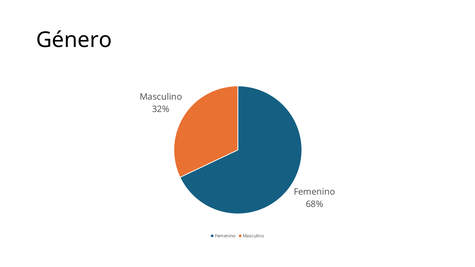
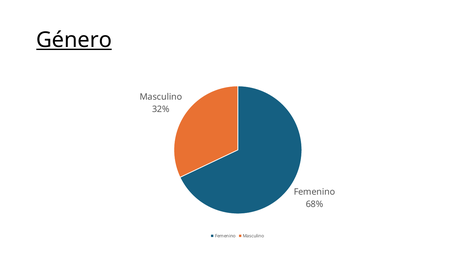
Género underline: none -> present (74, 40)
